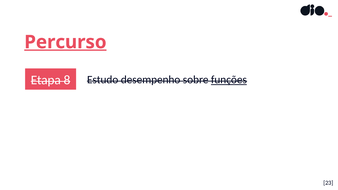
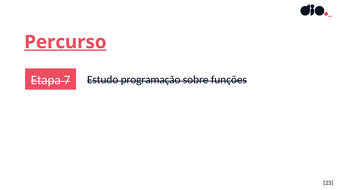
8: 8 -> 7 (67, 80)
desempenho: desempenho -> programação (151, 80)
funções underline: present -> none (229, 80)
